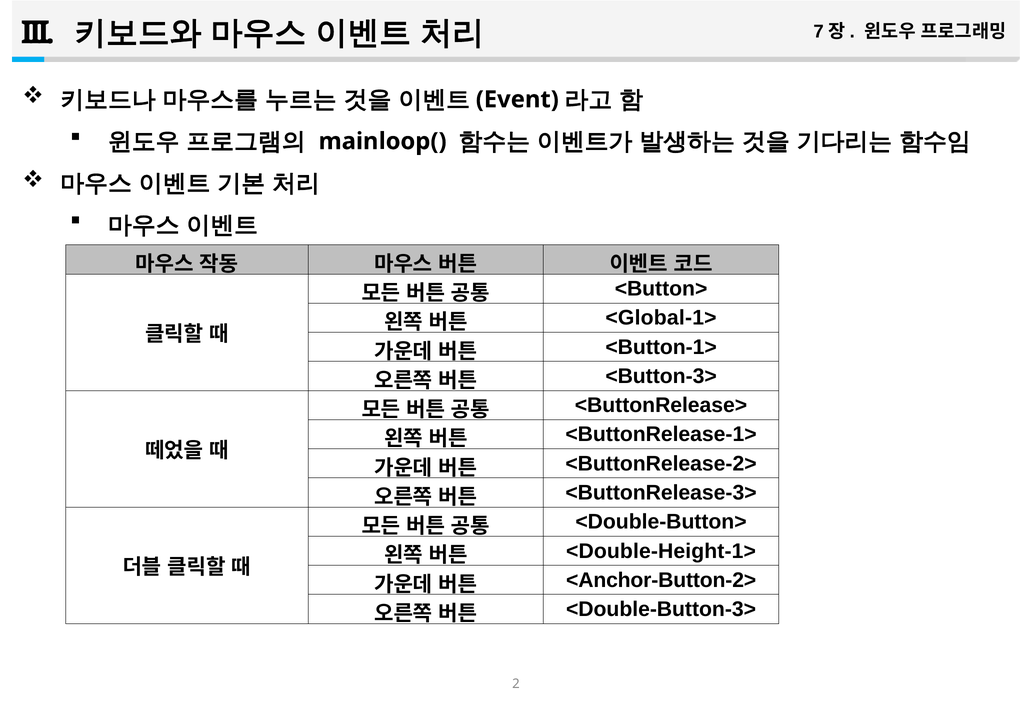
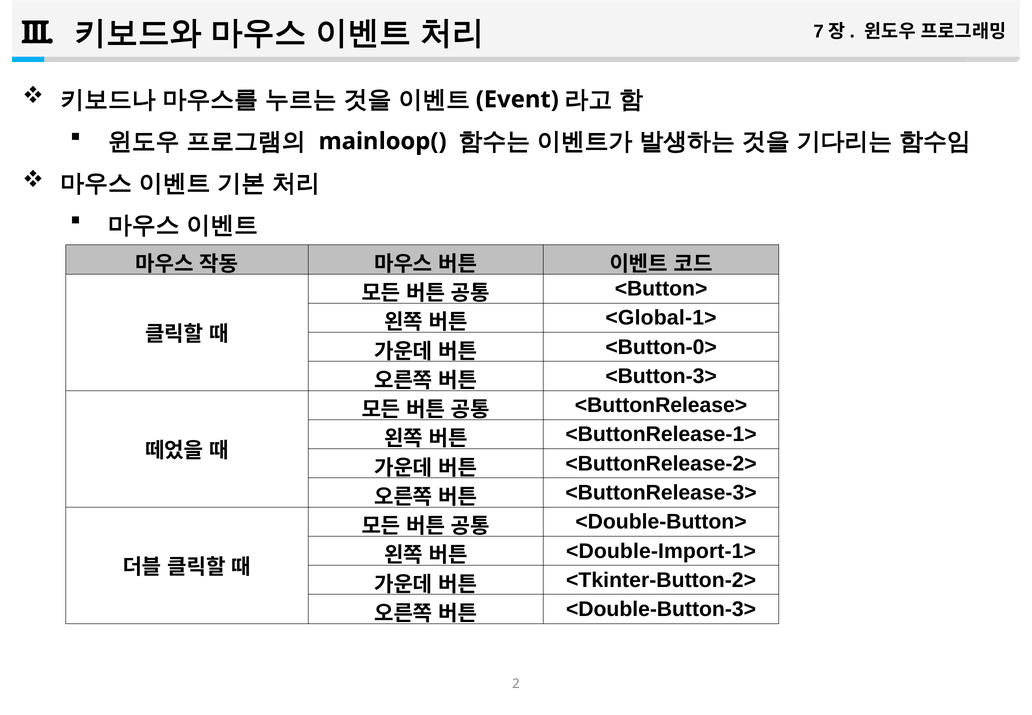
<Button-1>: <Button-1> -> <Button-0> (661, 347)
<Double-Height-1>: <Double-Height-1> -> <Double-Import-1> (661, 551)
<Anchor-Button-2>: <Anchor-Button-2> -> <Tkinter-Button-2> (661, 580)
